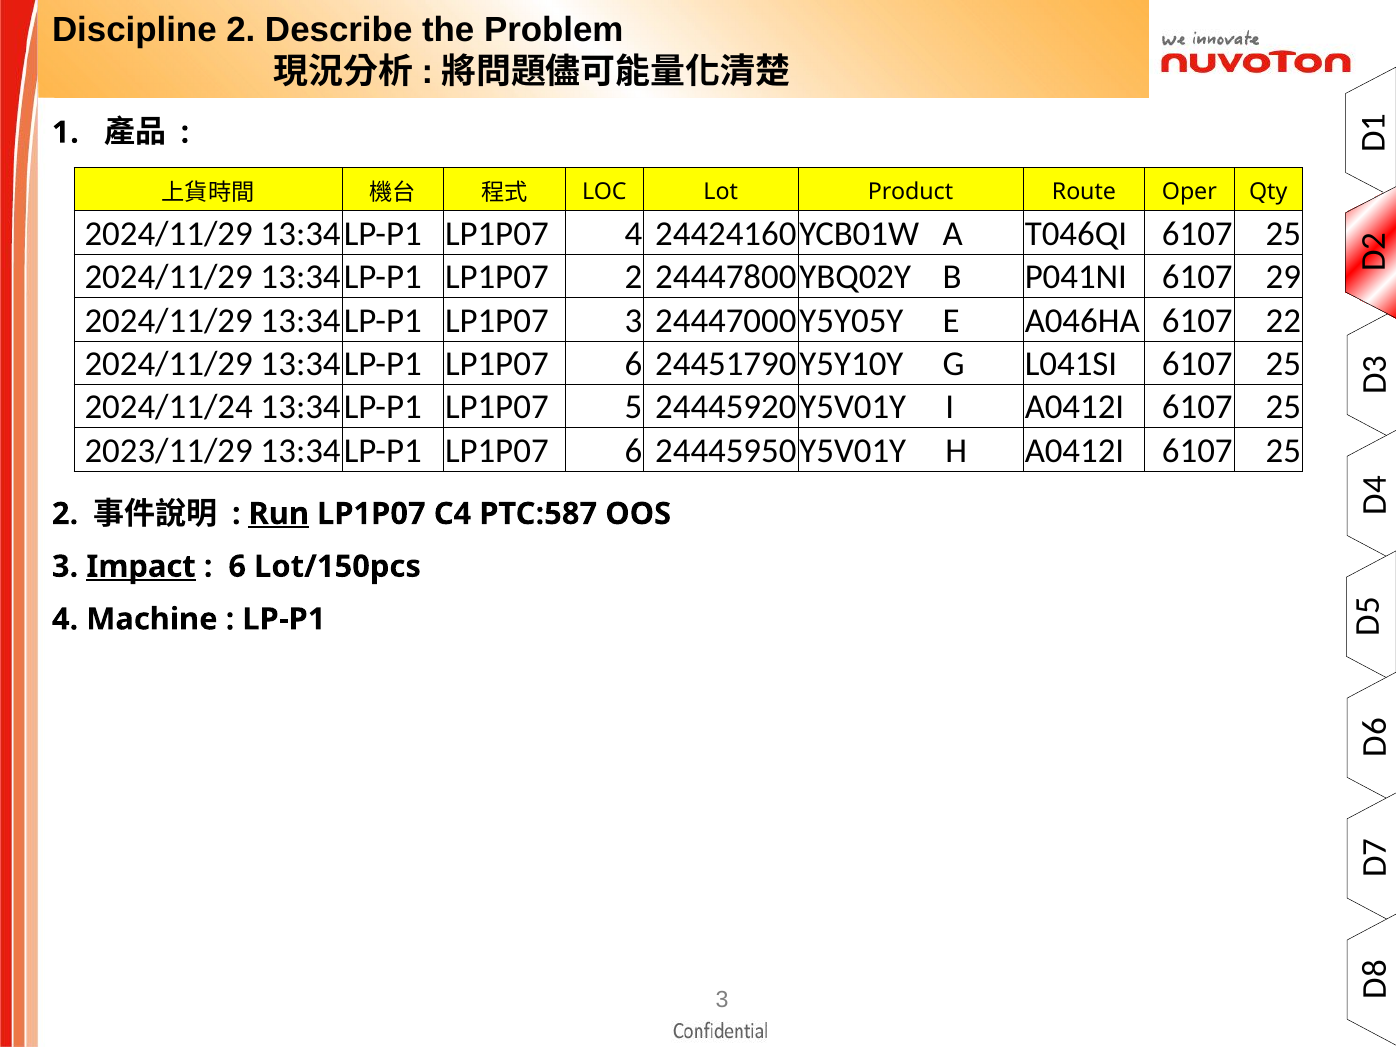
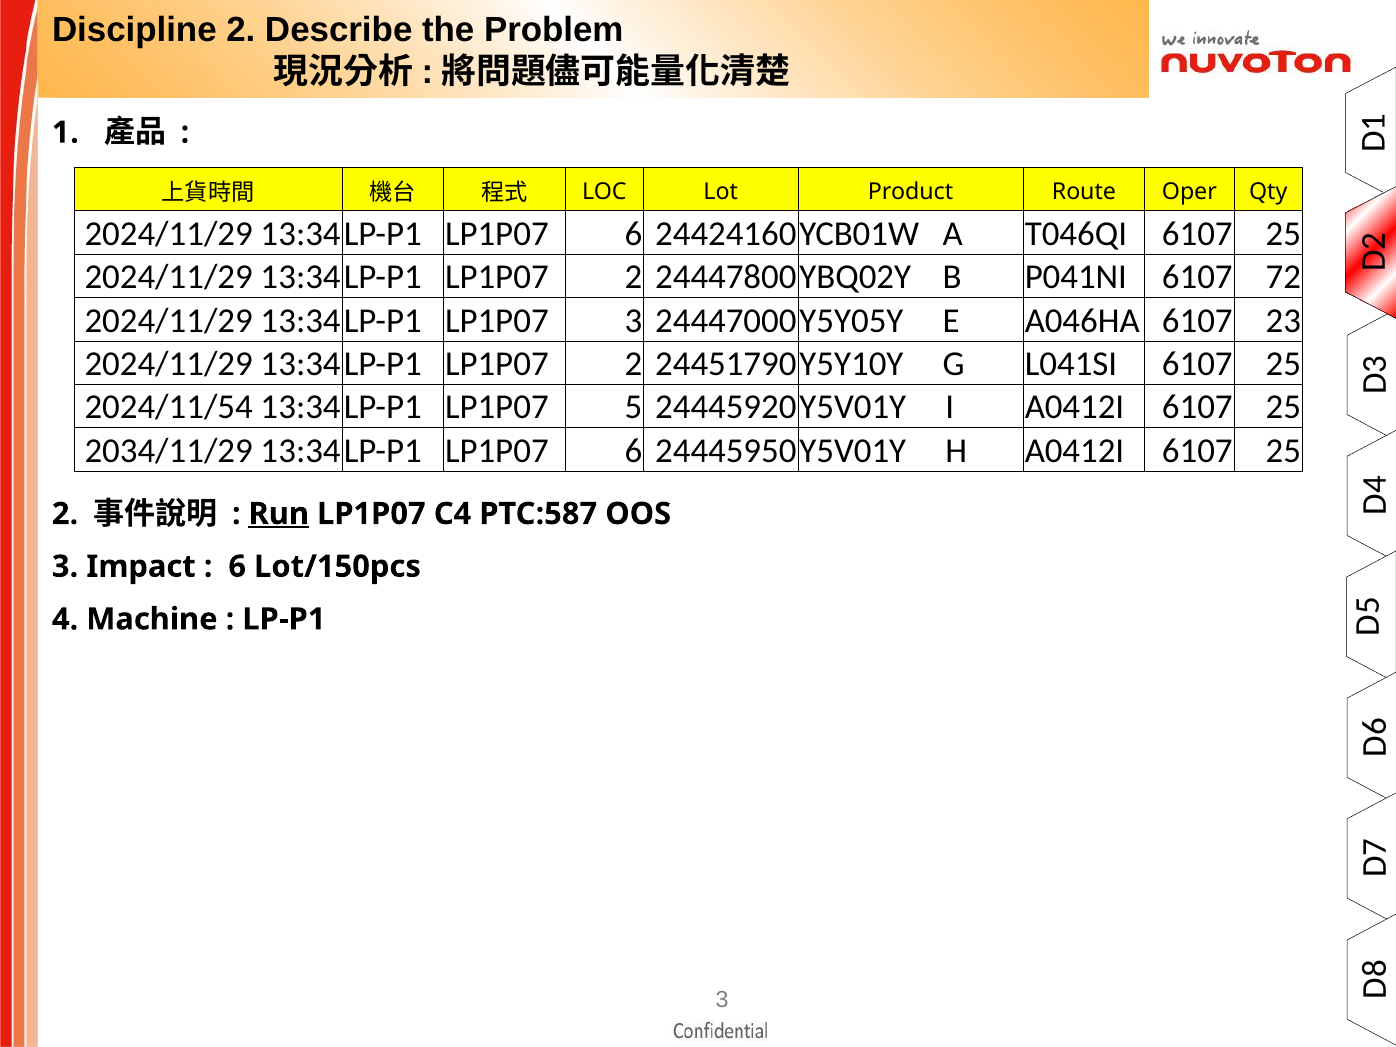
4: 4 -> 6 (633, 234)
29: 29 -> 72 (1283, 277)
22: 22 -> 23 (1283, 321)
6: 6 -> 2 (633, 364)
2024/11/24: 2024/11/24 -> 2024/11/54 (169, 407)
2023/11/29: 2023/11/29 -> 2034/11/29 (169, 451)
Impact underline: present -> none (141, 567)
